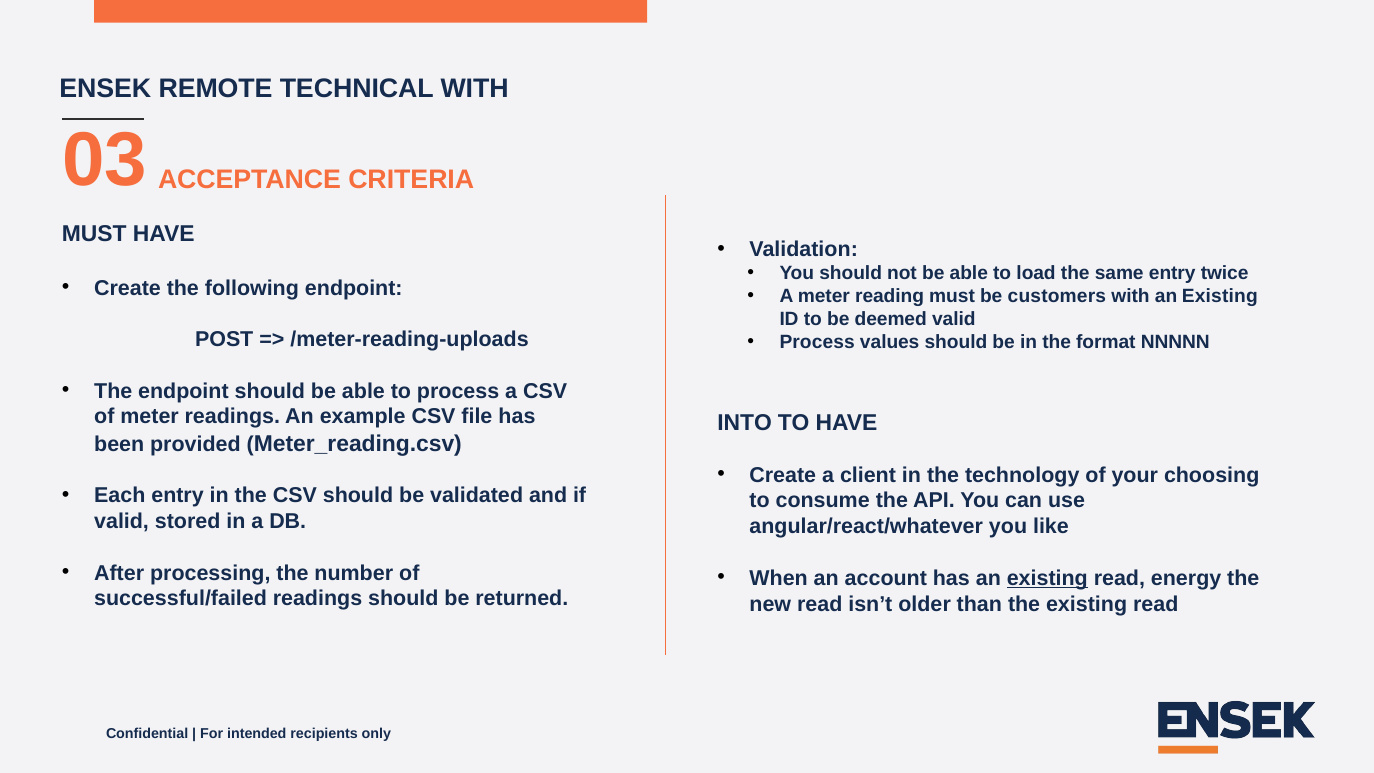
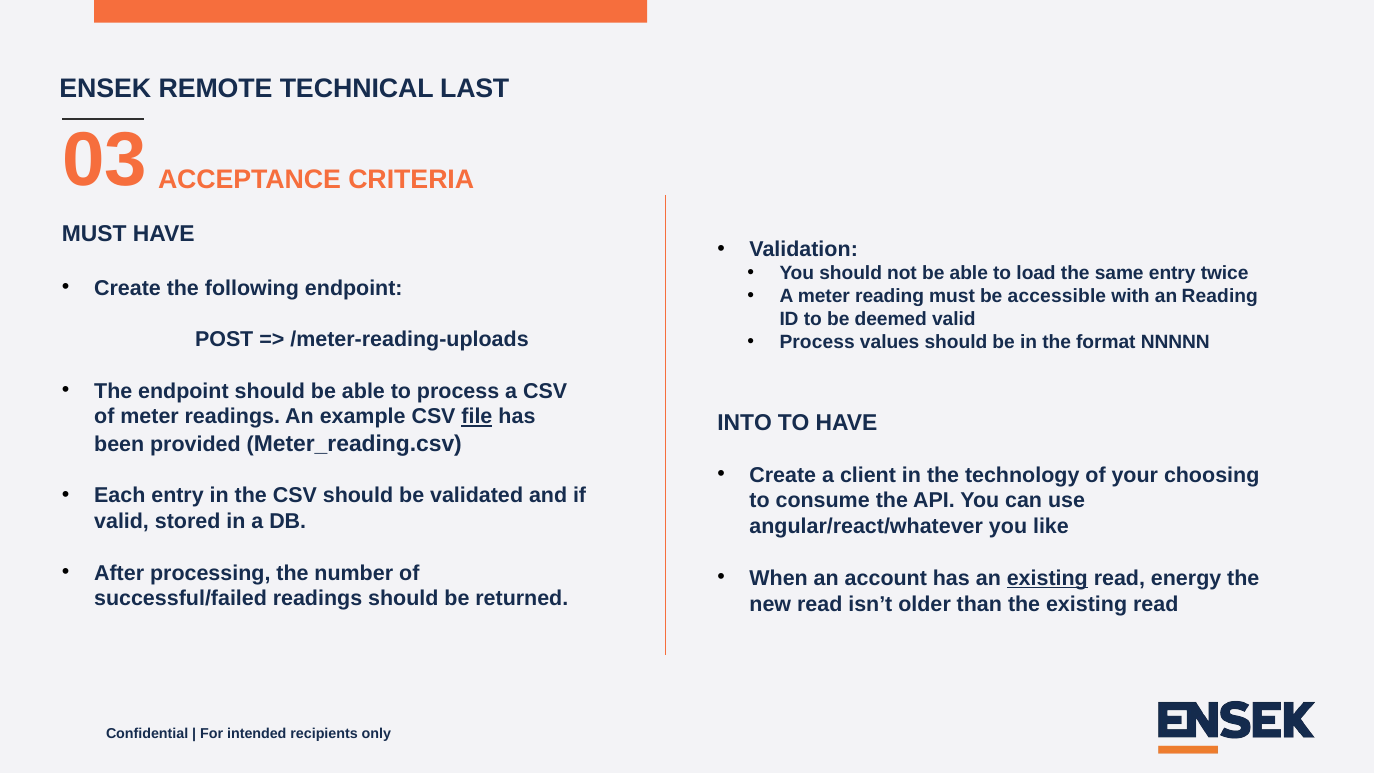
TECHNICAL WITH: WITH -> LAST (475, 89)
customers: customers -> accessible (1057, 296)
with an Existing: Existing -> Reading (1220, 296)
file underline: none -> present (477, 417)
